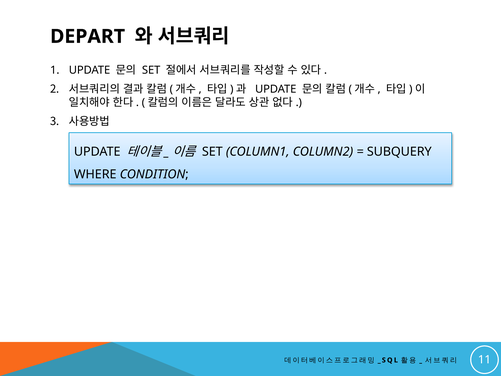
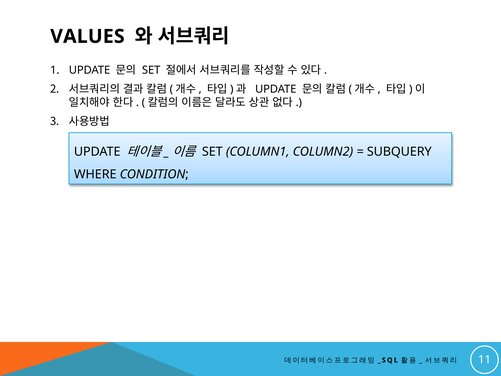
DEPART: DEPART -> VALUES (87, 36)
